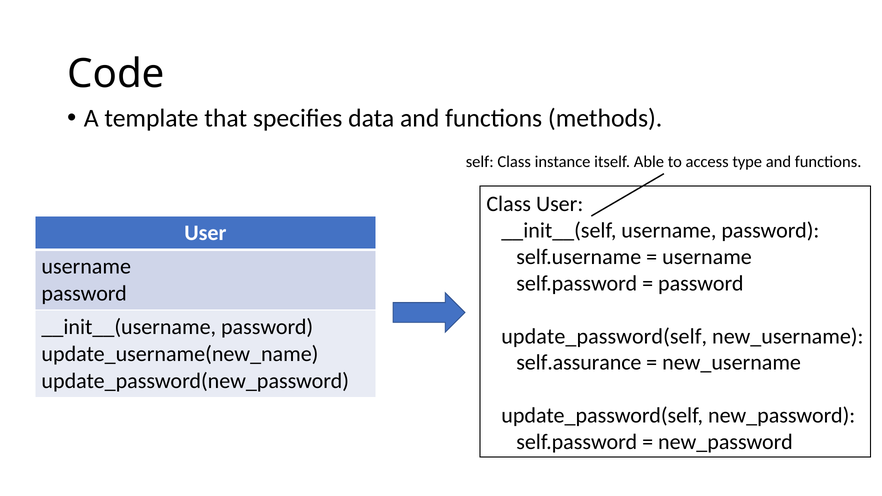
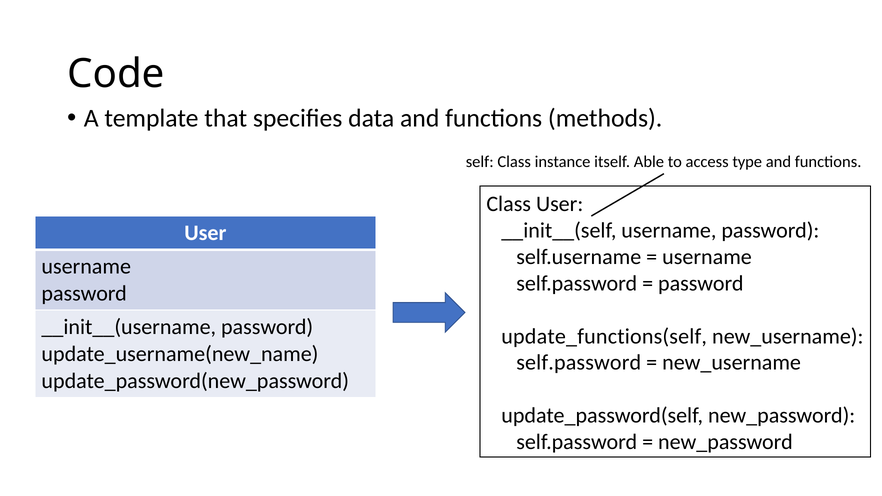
update_password(self: update_password(self -> update_functions(self (604, 336)
self.assurance: self.assurance -> self.password (579, 363)
